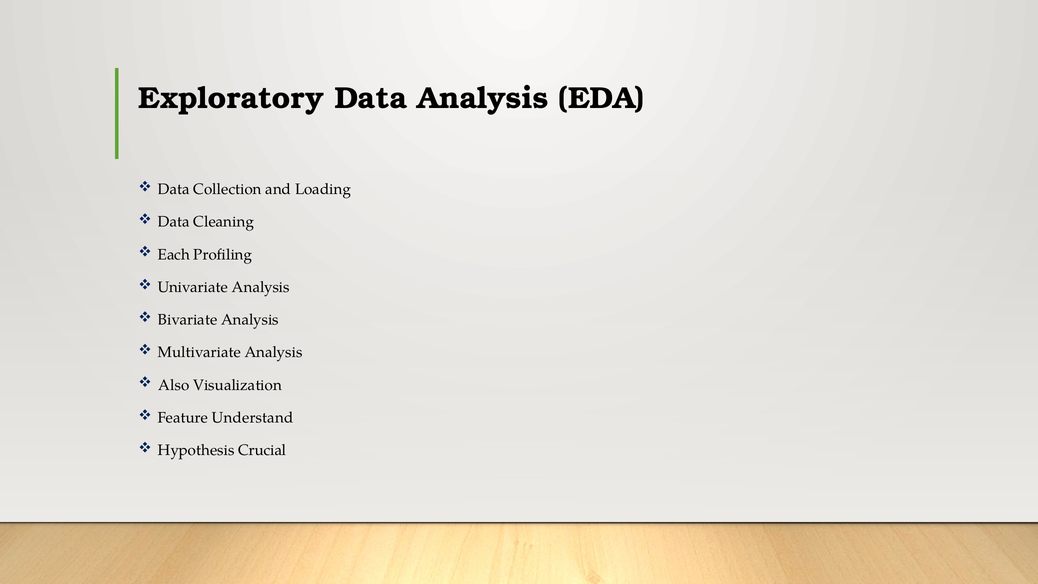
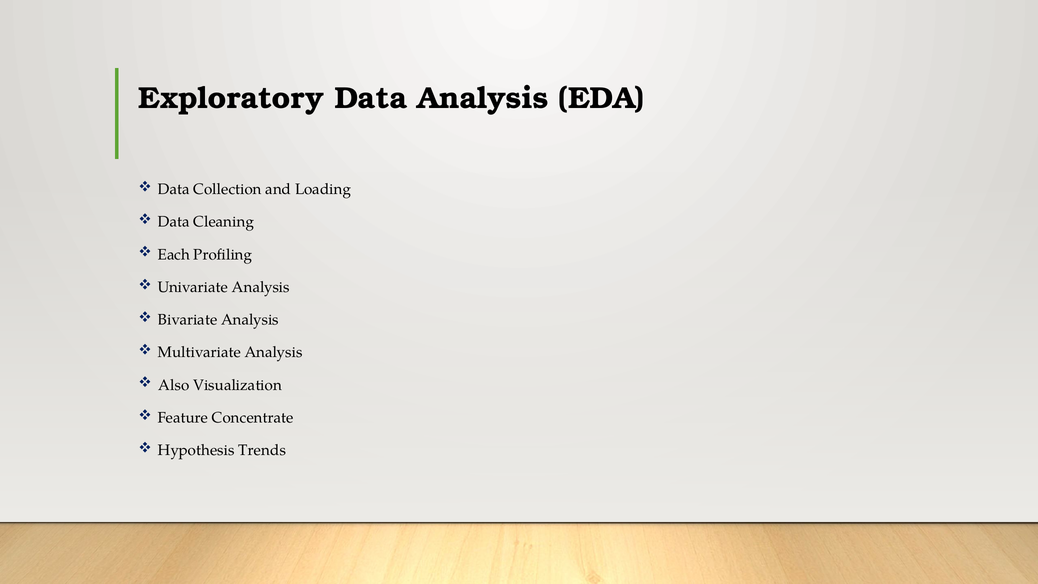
Understand: Understand -> Concentrate (253, 418)
Crucial: Crucial -> Trends (262, 450)
